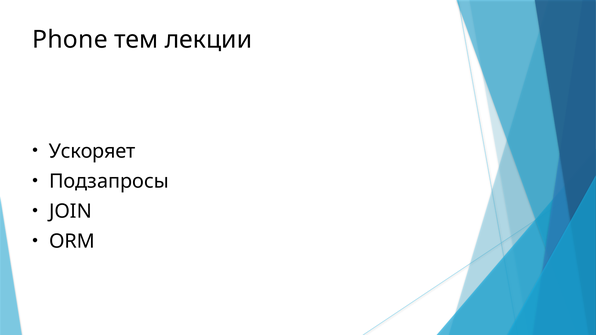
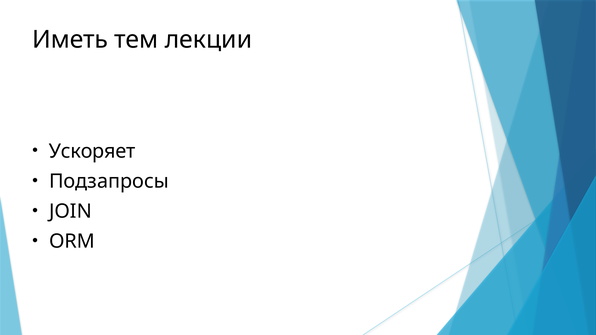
Phone: Phone -> Иметь (70, 40)
